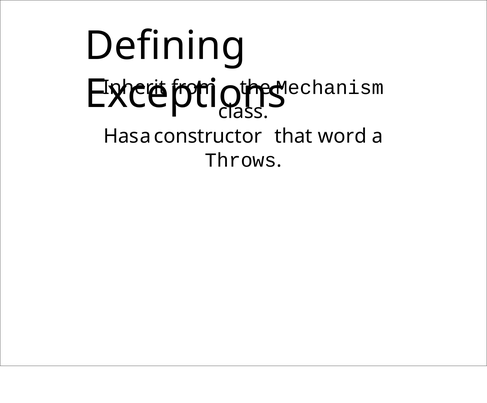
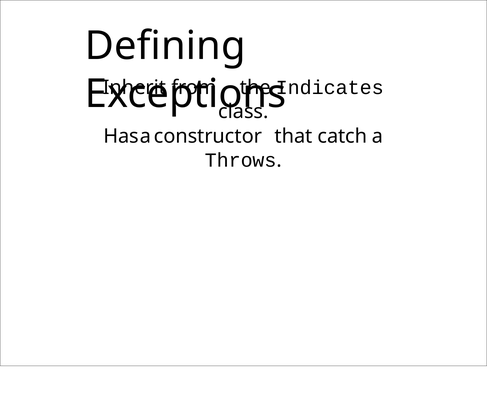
Mechanism: Mechanism -> Indicates (330, 87)
word: word -> catch (342, 136)
